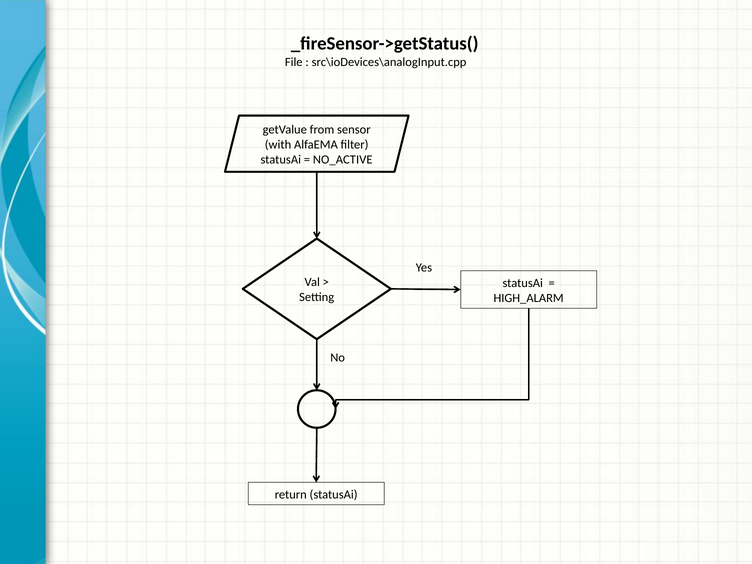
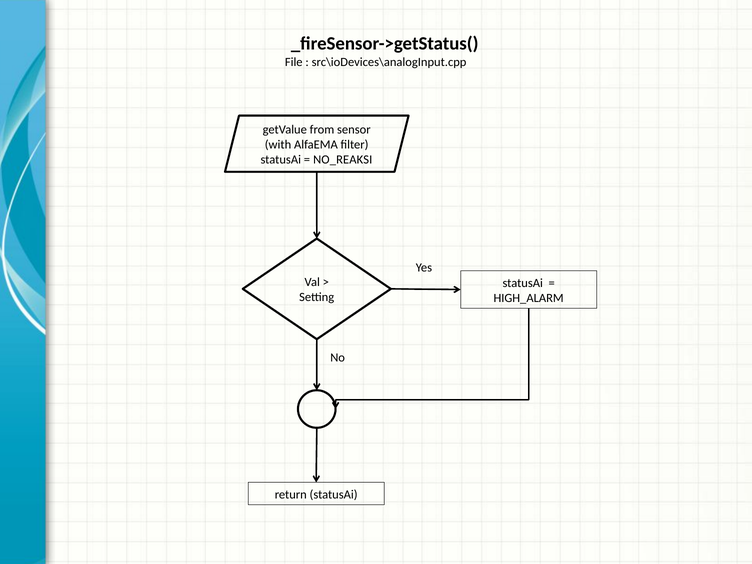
NO_ACTIVE: NO_ACTIVE -> NO_REAKSI (343, 160)
